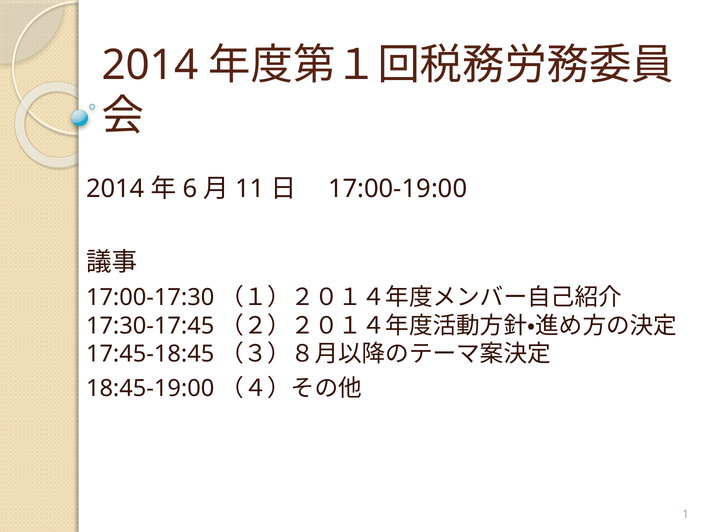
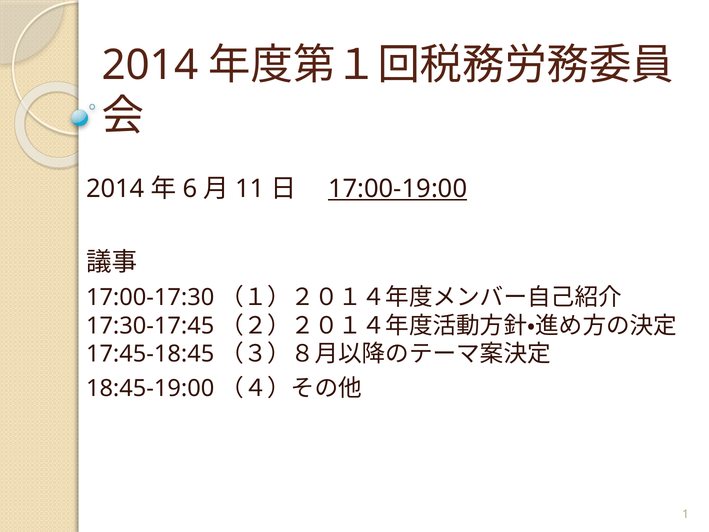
17:00-19:00 underline: none -> present (398, 189)
